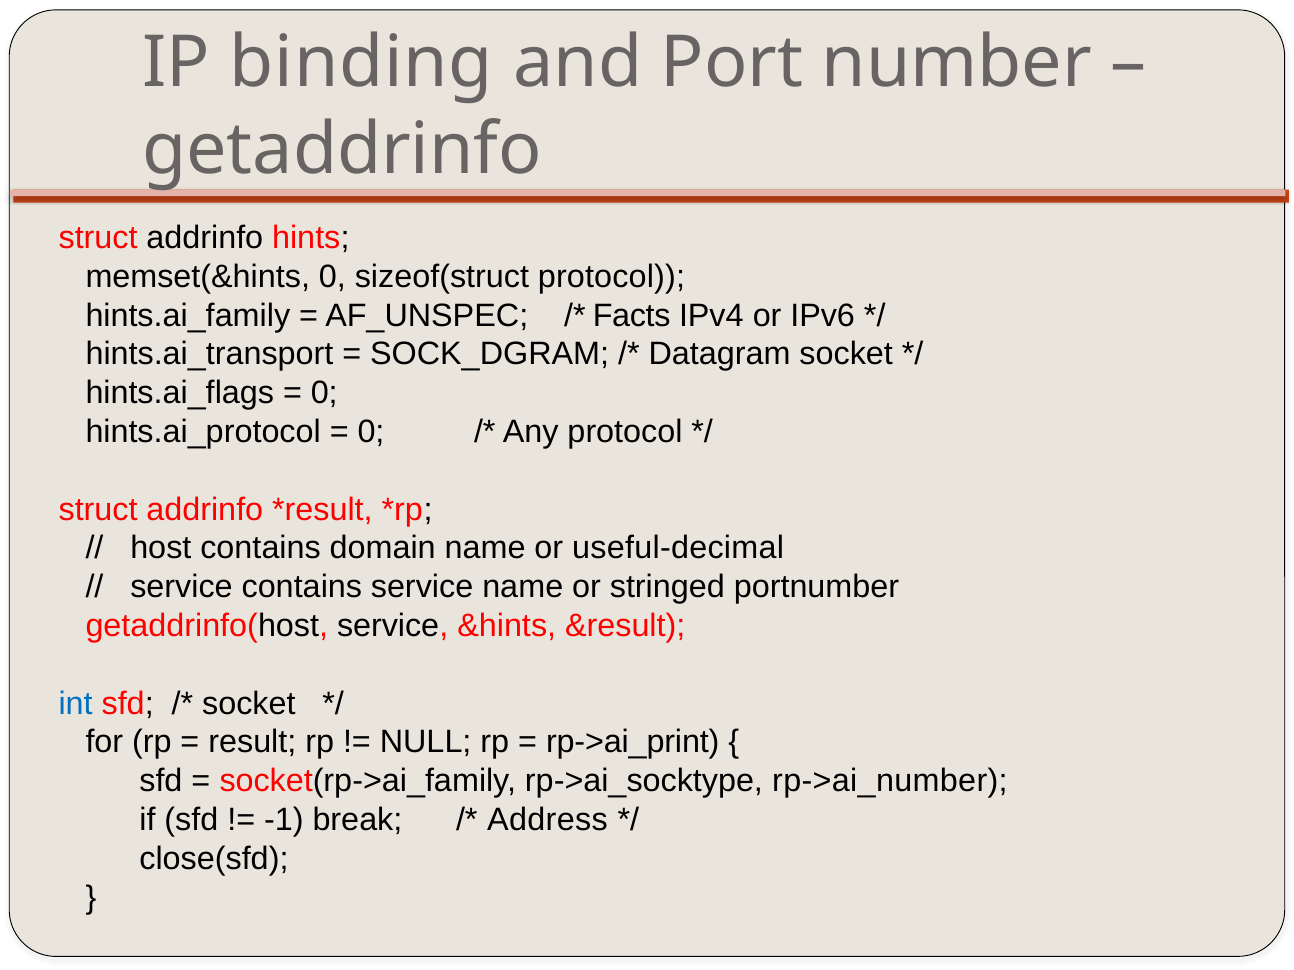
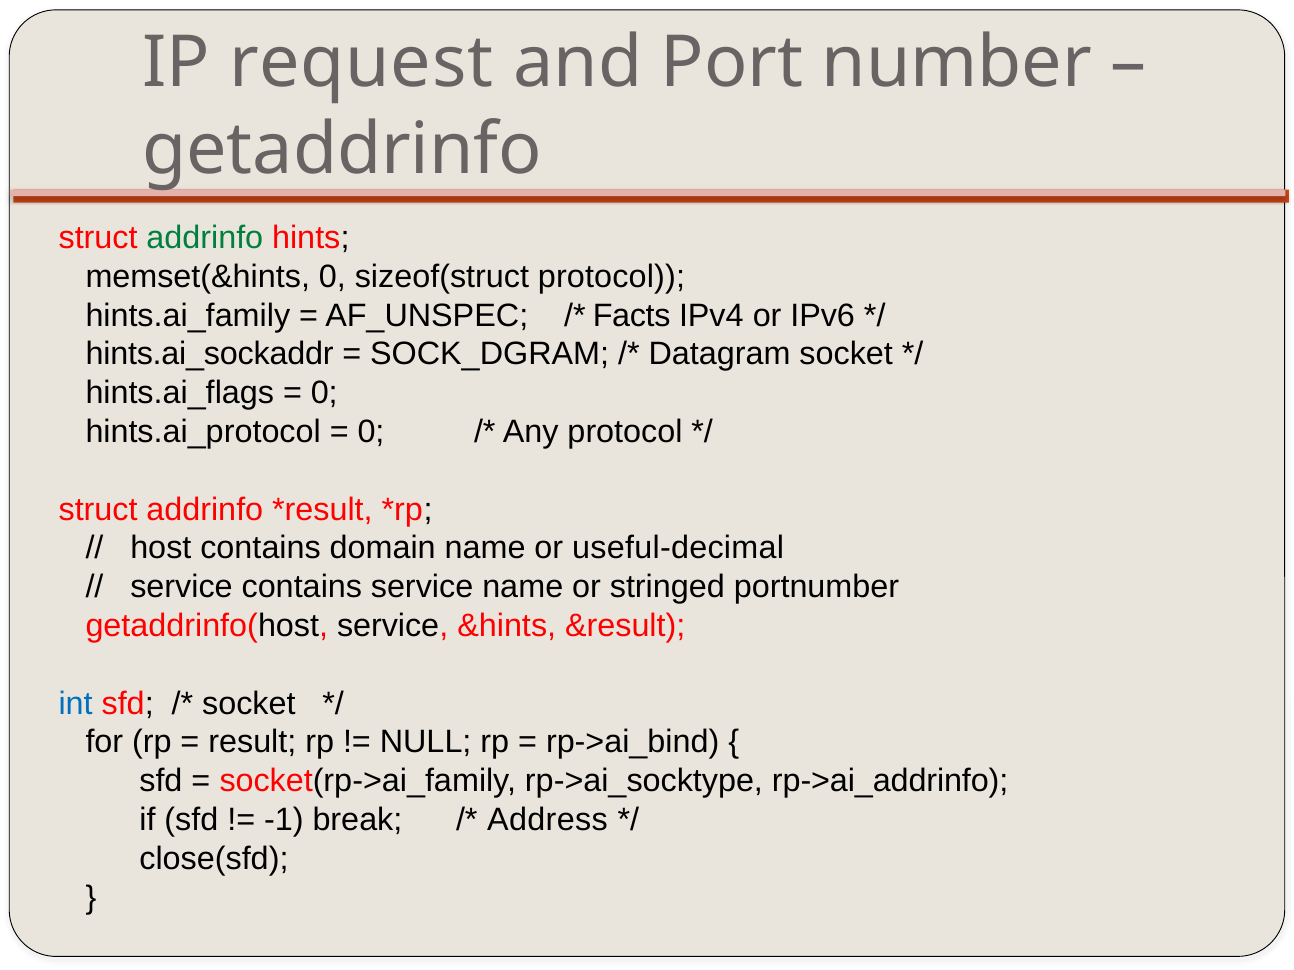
binding: binding -> request (361, 63)
addrinfo colour: black -> green (205, 238)
hints.ai_transport: hints.ai_transport -> hints.ai_sockaddr (210, 354)
rp->ai_print: rp->ai_print -> rp->ai_bind (633, 743)
rp->ai_number: rp->ai_number -> rp->ai_addrinfo (890, 782)
